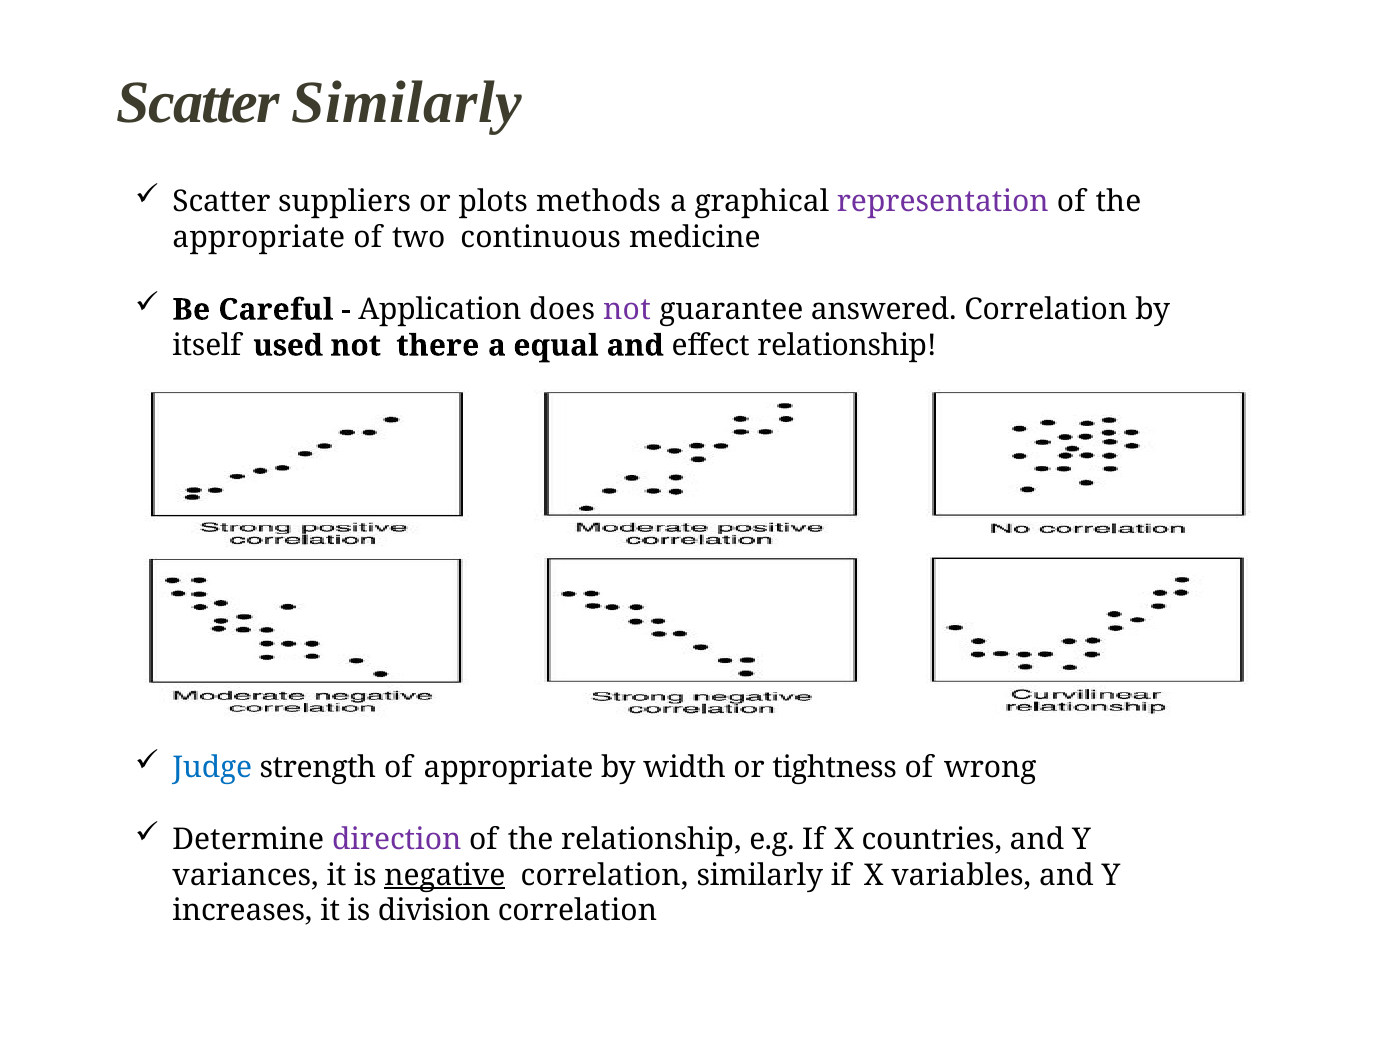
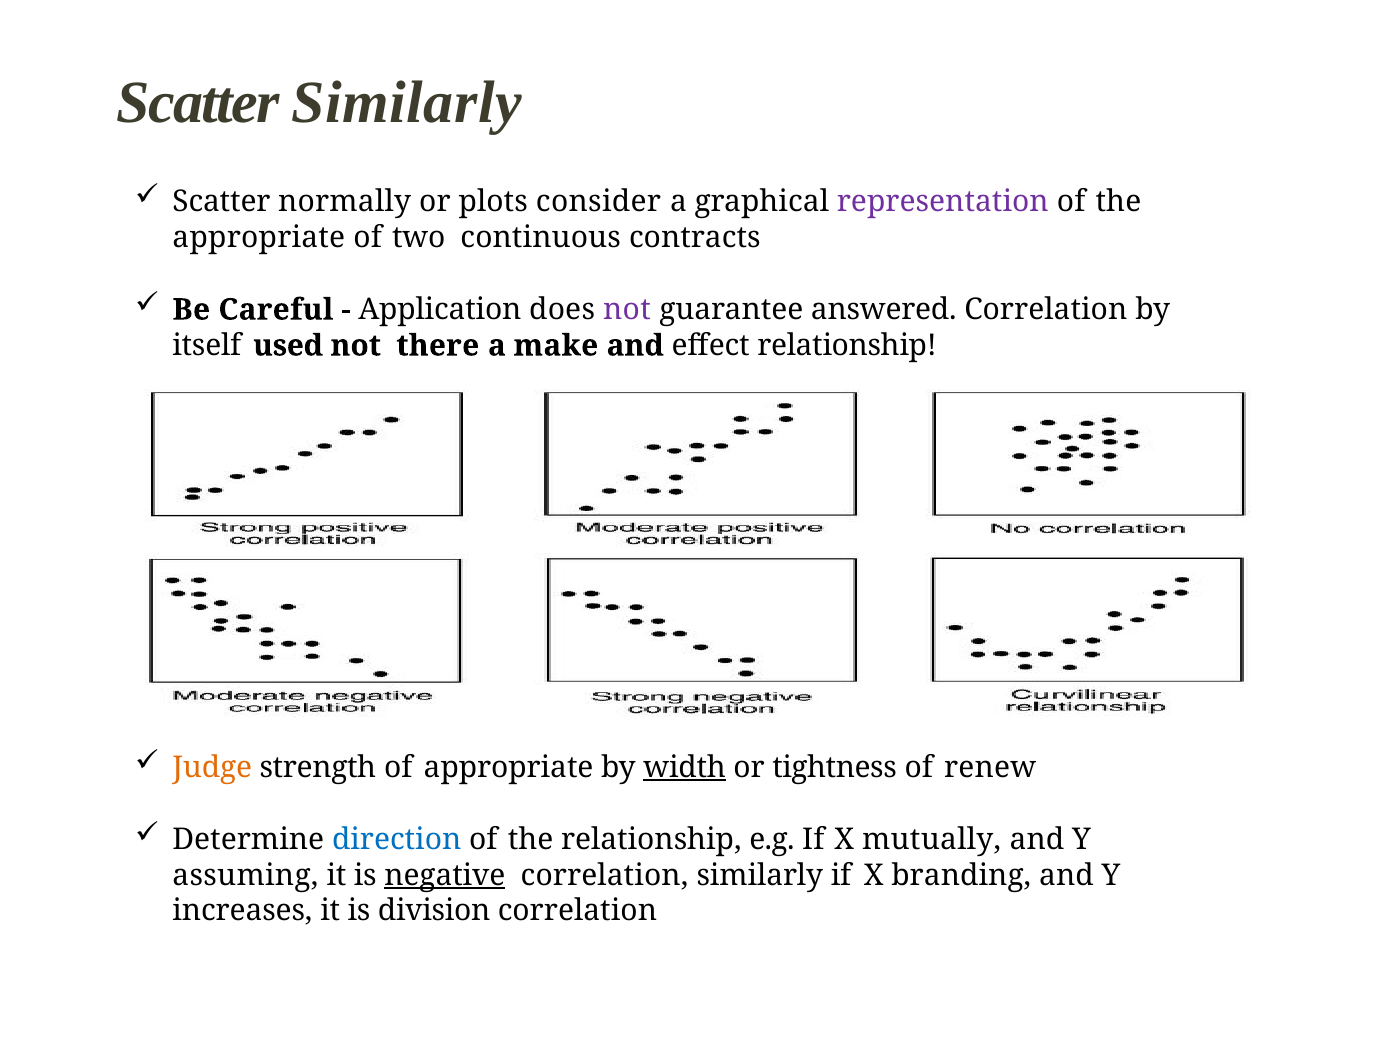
suppliers: suppliers -> normally (345, 202)
methods: methods -> consider (598, 202)
medicine: medicine -> contracts (695, 238)
equal: equal -> make (556, 346)
Judge colour: blue -> orange (212, 768)
width underline: none -> present (685, 768)
wrong: wrong -> renew (990, 768)
direction colour: purple -> blue (397, 840)
countries: countries -> mutually (932, 840)
variances: variances -> assuming (245, 876)
variables: variables -> branding (961, 876)
